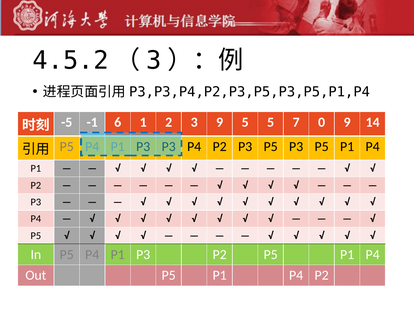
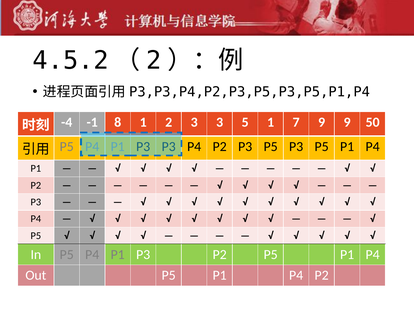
3: 3 -> 2 (154, 61)
-5: -5 -> -4 (67, 123)
6: 6 -> 8 (118, 123)
3 9: 9 -> 3 (220, 123)
5 5: 5 -> 1 (271, 123)
7 0: 0 -> 9 (322, 123)
14: 14 -> 50 (373, 123)
